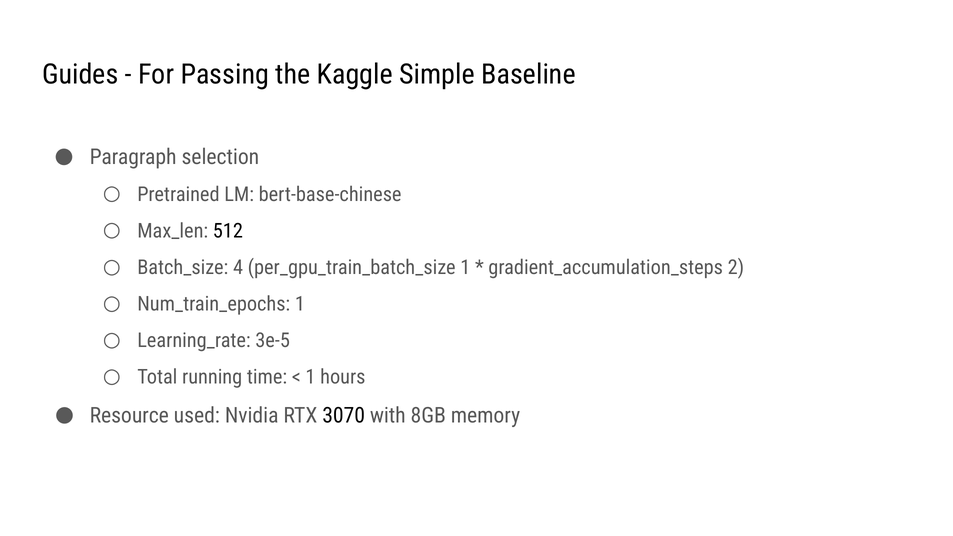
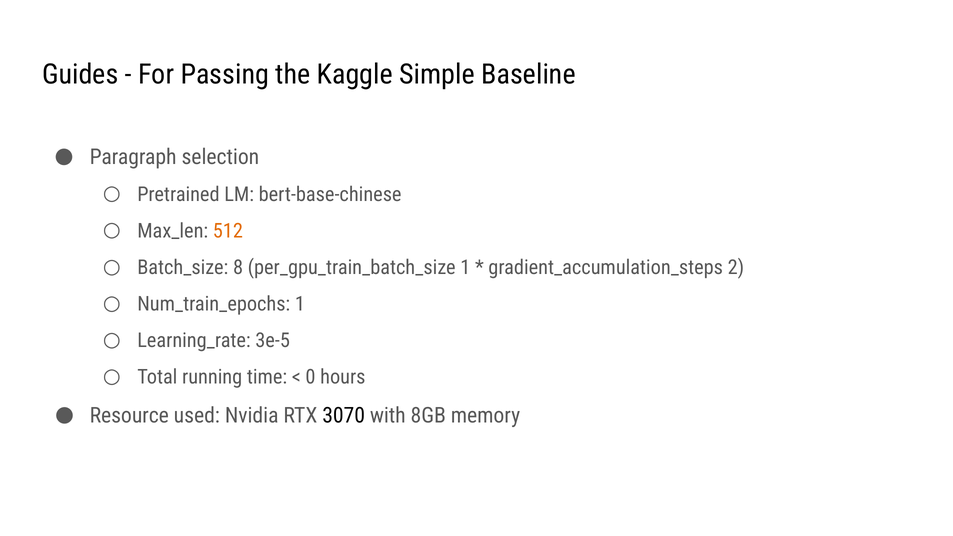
512 colour: black -> orange (228, 231)
4: 4 -> 8 (238, 268)
1: 1 -> 0 (310, 377)
